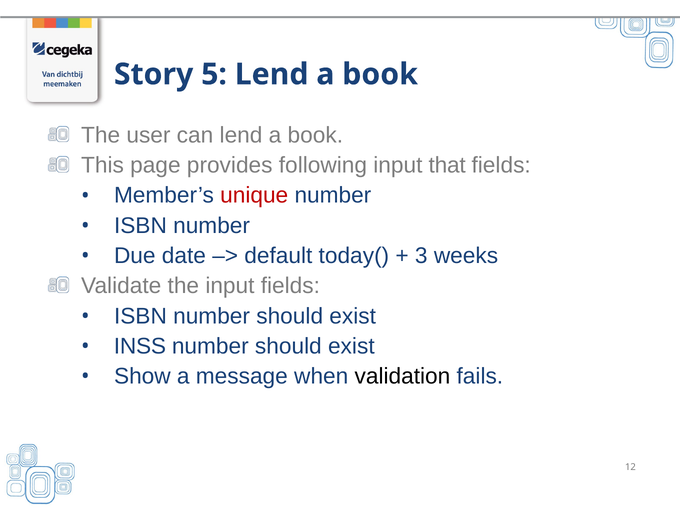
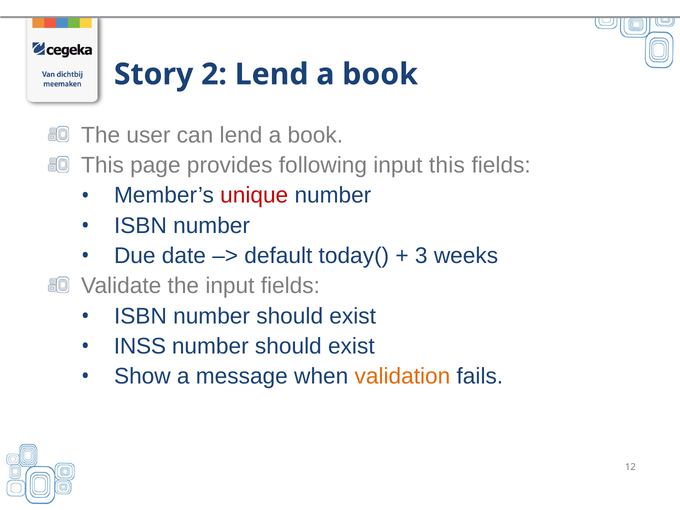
5: 5 -> 2 (214, 74)
input that: that -> this (447, 165)
validation colour: black -> orange (402, 376)
